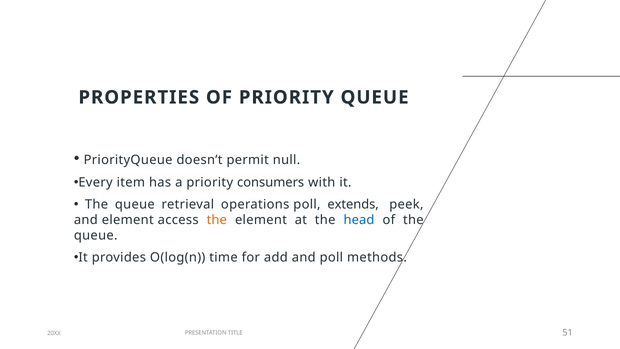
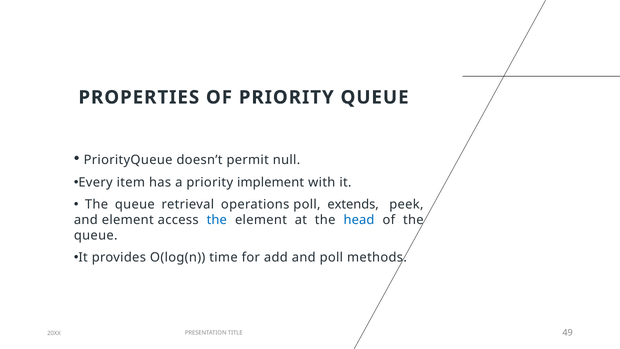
consumers: consumers -> implement (271, 182)
the colour: orange -> blue (217, 220)
51: 51 -> 49 (568, 332)
